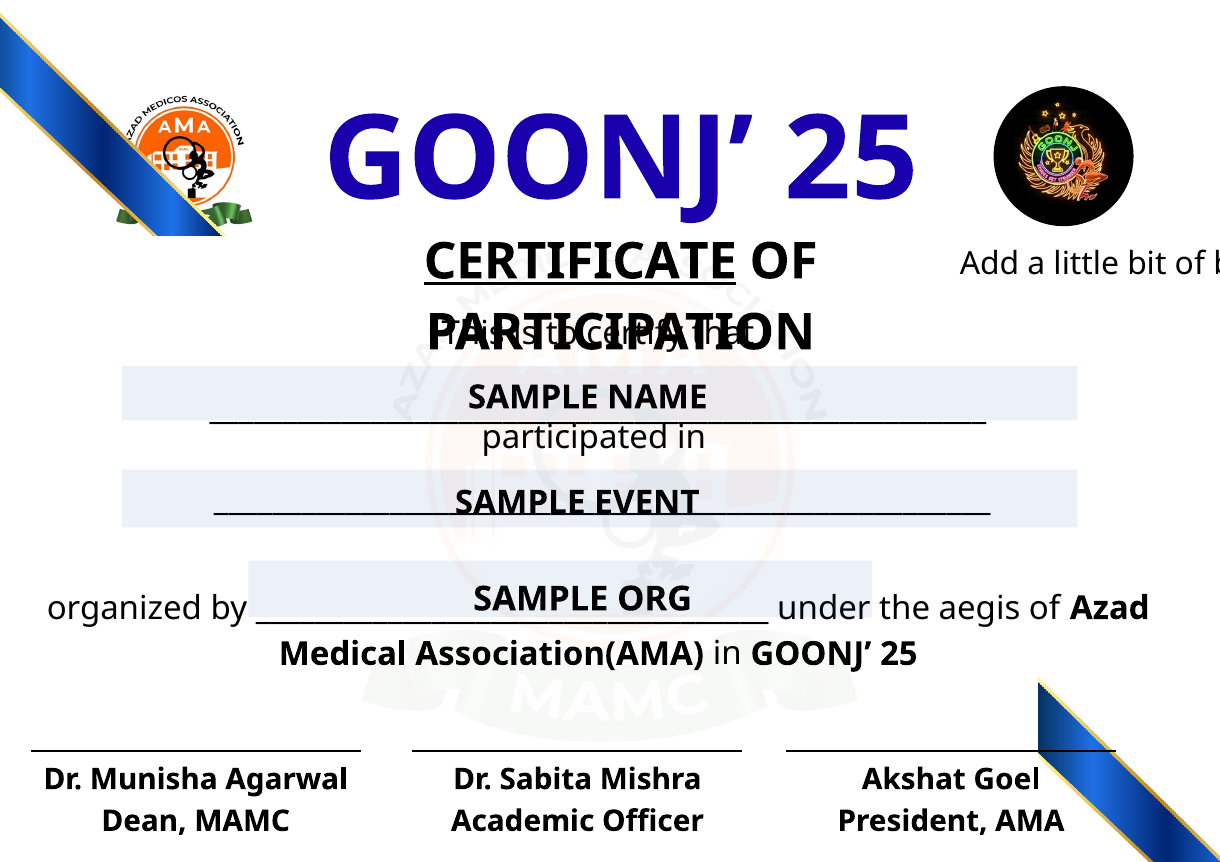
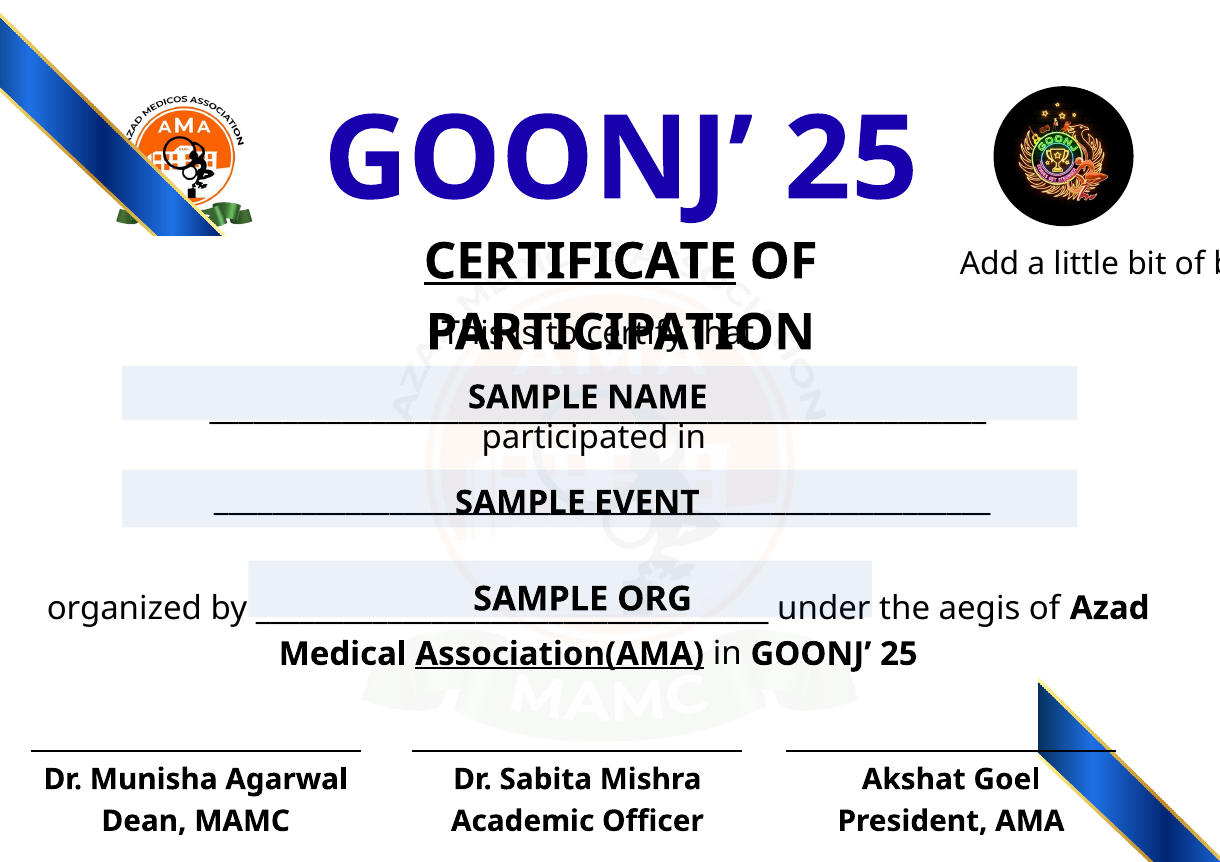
Association(AMA underline: none -> present (560, 654)
